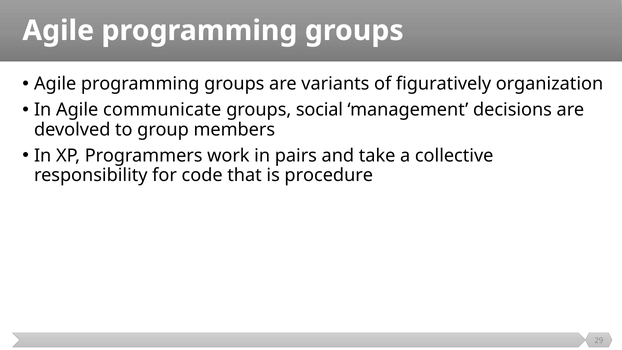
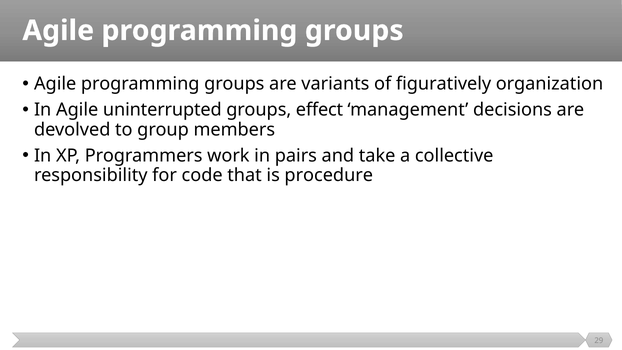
communicate: communicate -> uninterrupted (162, 110)
social: social -> effect (319, 110)
